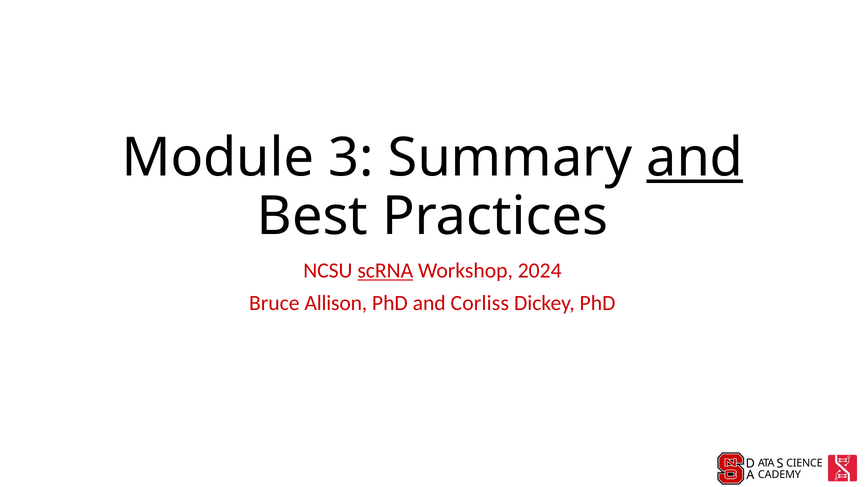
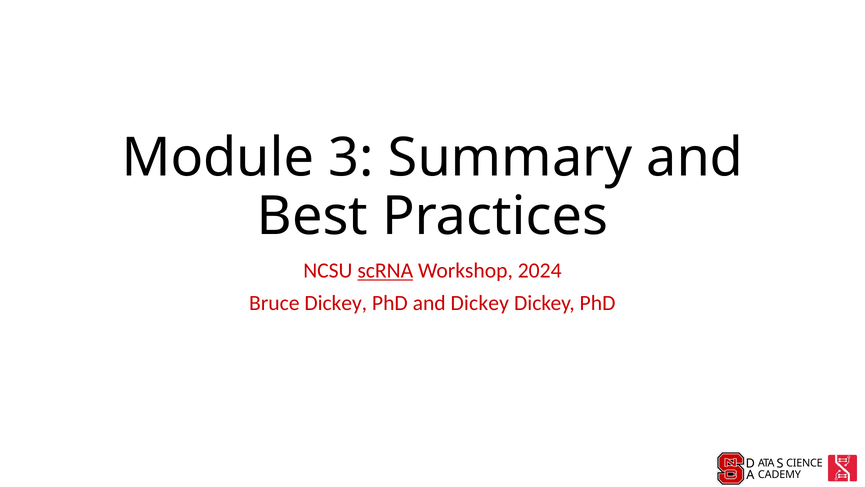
and underline: present -> none (695, 158)
Bruce Allison: Allison -> Dickey (336, 303)
and Corliss: Corliss -> Dickey (480, 303)
